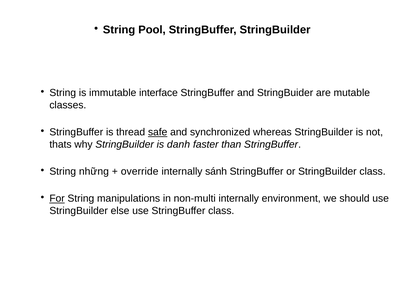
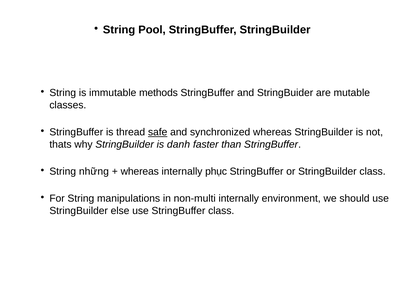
interface: interface -> methods (158, 93)
override: override -> whereas (140, 171)
sánh: sánh -> phục (216, 171)
For underline: present -> none (57, 198)
